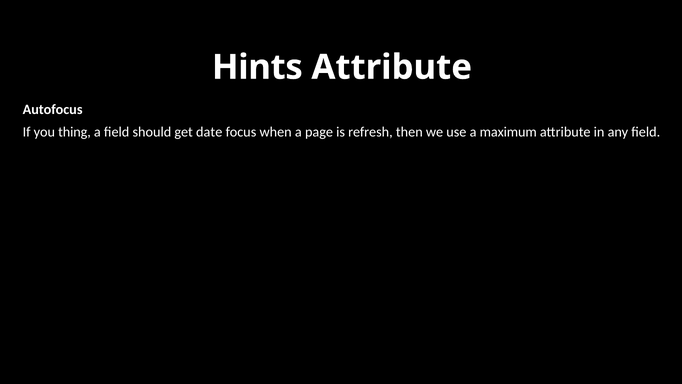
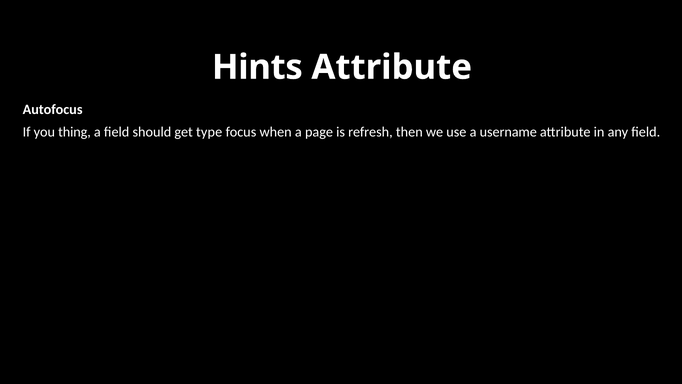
date: date -> type (209, 132)
maximum: maximum -> username (508, 132)
